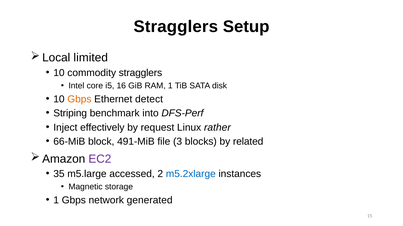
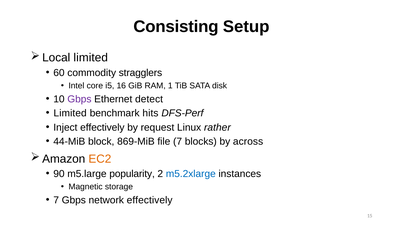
Stragglers: Stragglers -> Consisting (176, 27)
10: 10 -> 60 (59, 73)
Gbps colour: orange -> purple (79, 99)
Striping: Striping -> Limited (70, 114)
into: into -> hits (150, 114)
66-MiB: 66-MiB -> 44-MiB (69, 142)
491-MiB: 491-MiB -> 869-MiB (136, 142)
file 3: 3 -> 7 (178, 142)
related: related -> across (248, 142)
EC2 colour: purple -> orange (100, 159)
35: 35 -> 90 (59, 174)
accessed: accessed -> popularity (132, 174)
1: 1 -> 7 (56, 201)
network generated: generated -> effectively (150, 201)
